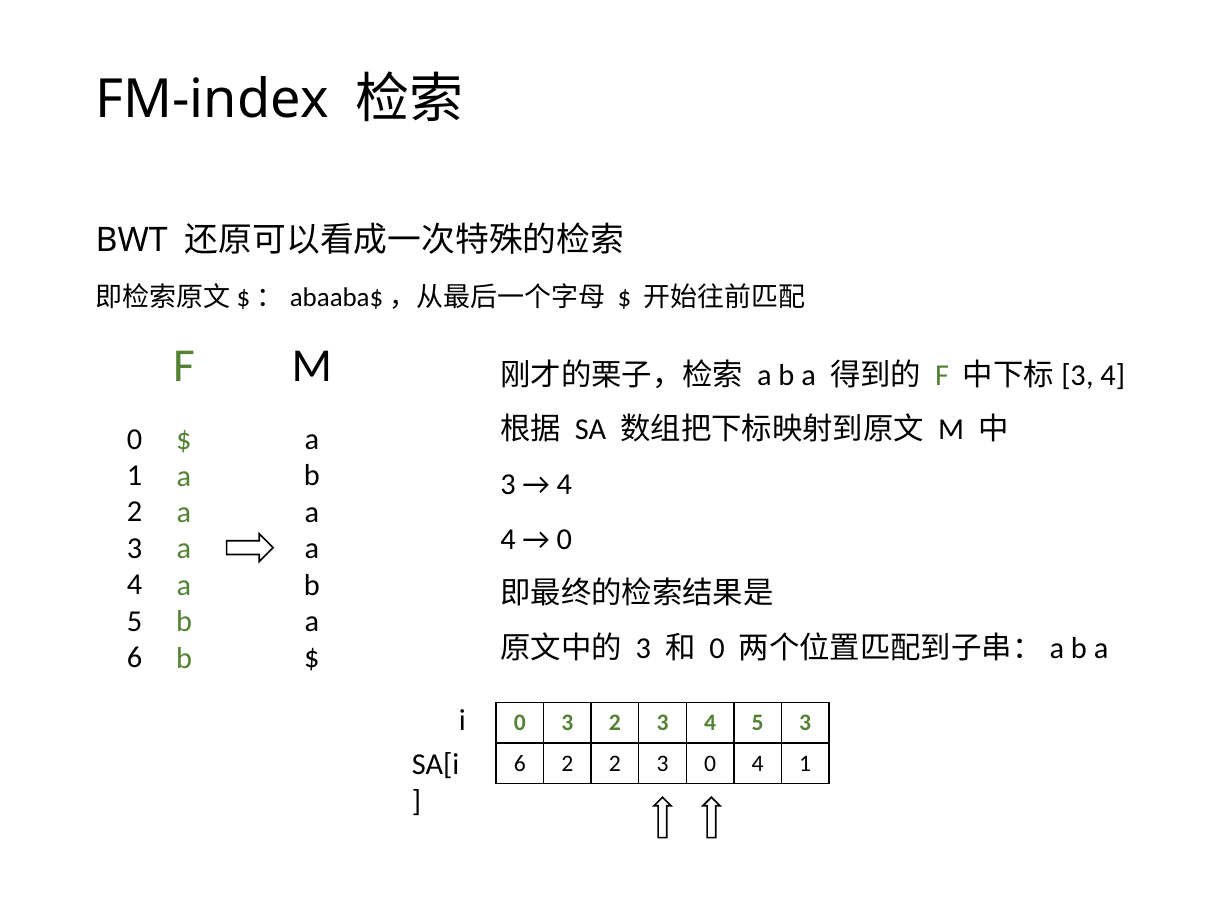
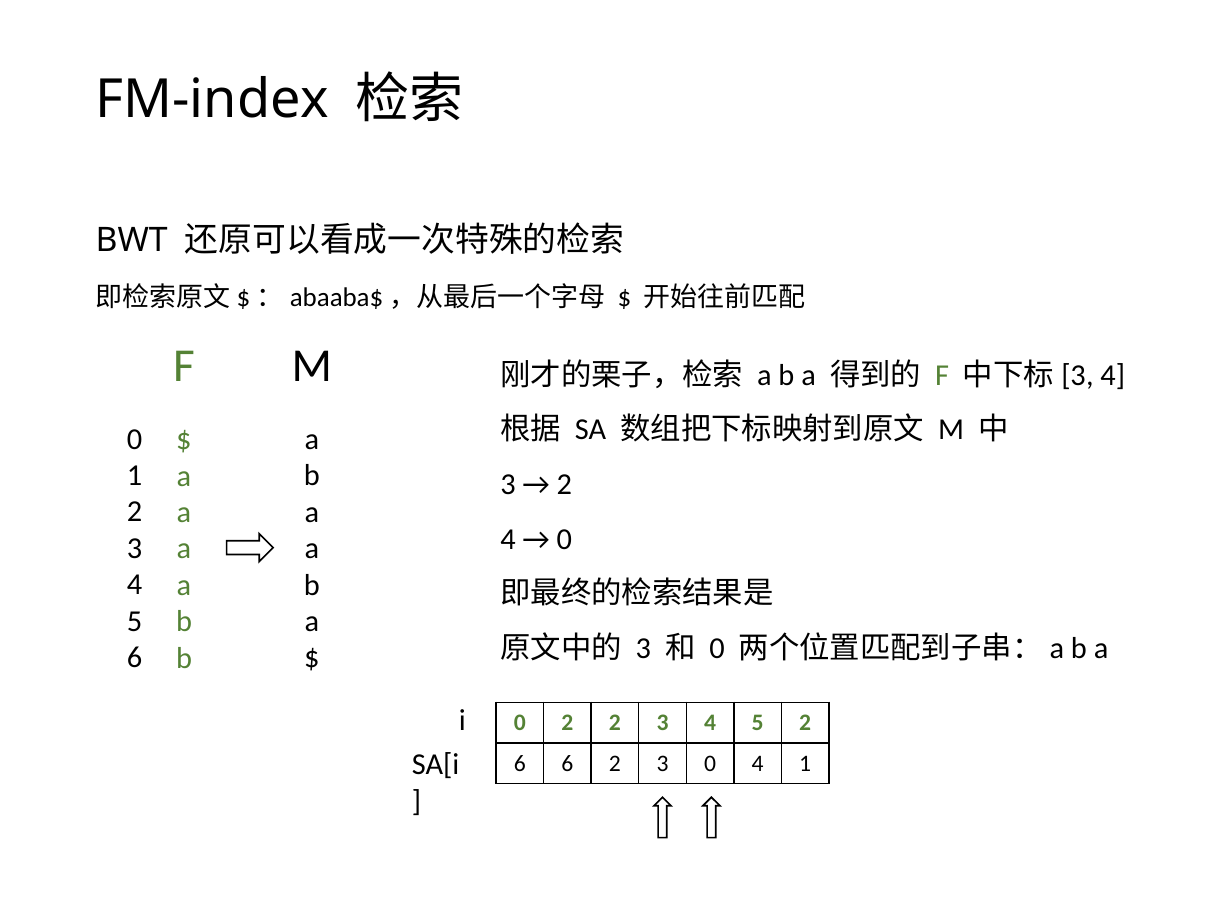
4: 4 -> 2 (564, 485)
0 3: 3 -> 2 (567, 723)
5 3: 3 -> 2 (805, 723)
6 2: 2 -> 6 (567, 764)
